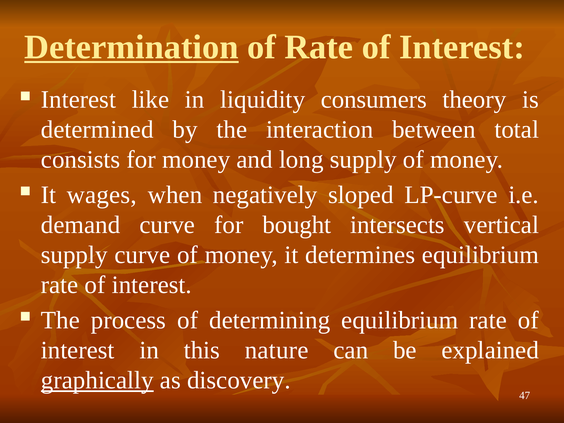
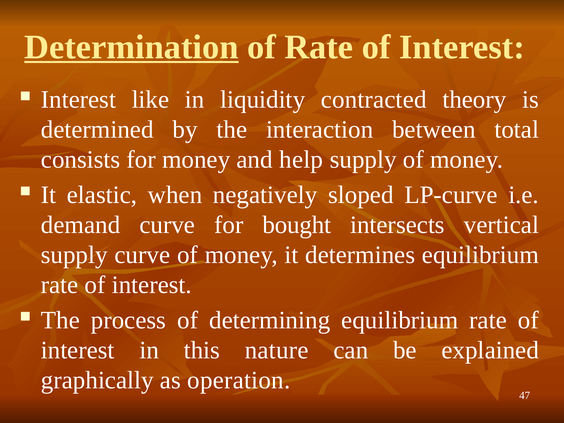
consumers: consumers -> contracted (374, 100)
long: long -> help (301, 160)
wages: wages -> elastic (102, 195)
graphically underline: present -> none (97, 380)
discovery: discovery -> operation (239, 380)
